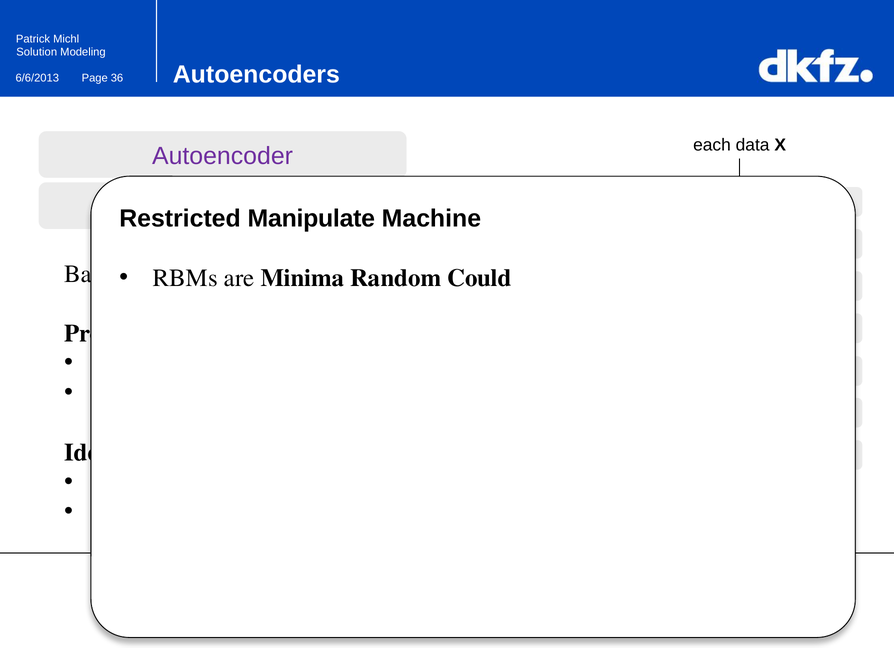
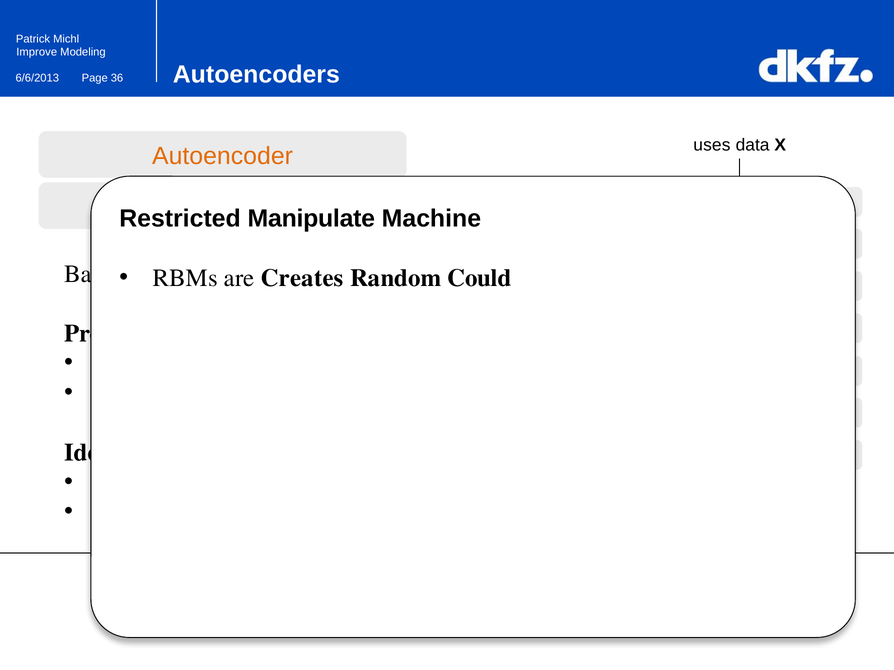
Solution: Solution -> Improve (37, 52)
each: each -> uses (712, 145)
Autoencoder colour: purple -> orange (223, 156)
Minima: Minima -> Creates (302, 278)
